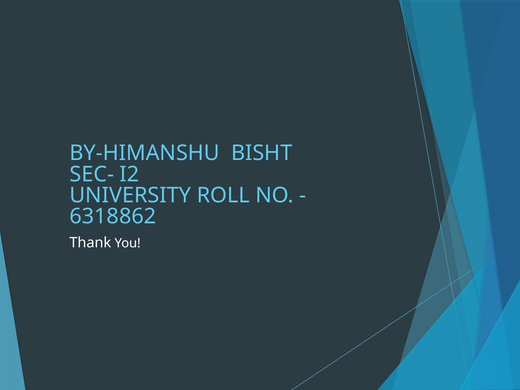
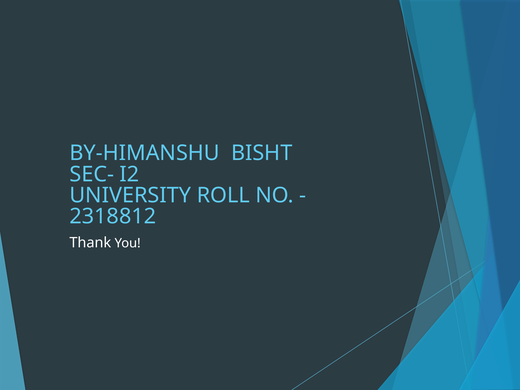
6318862: 6318862 -> 2318812 (113, 216)
